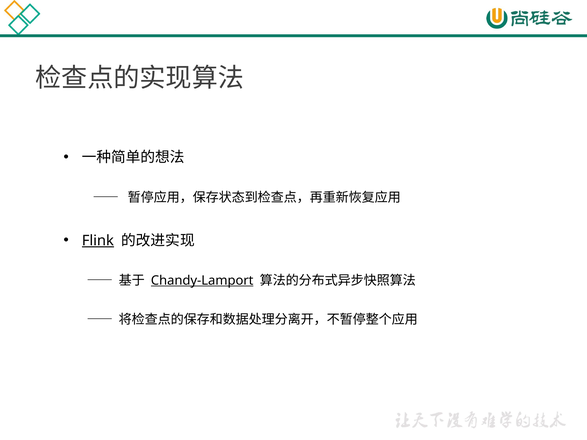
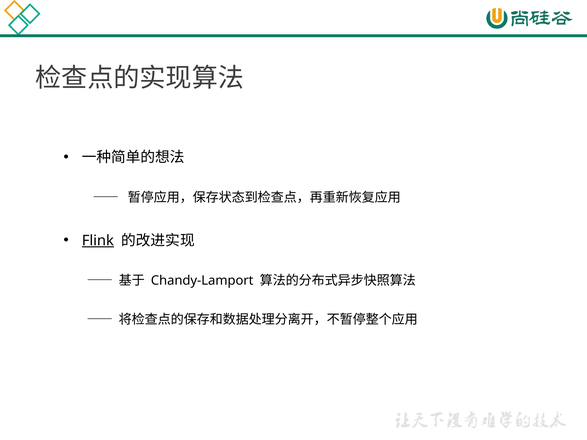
Chandy-Lamport underline: present -> none (202, 281)
